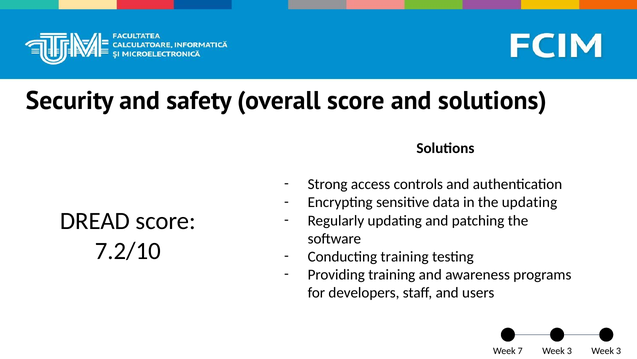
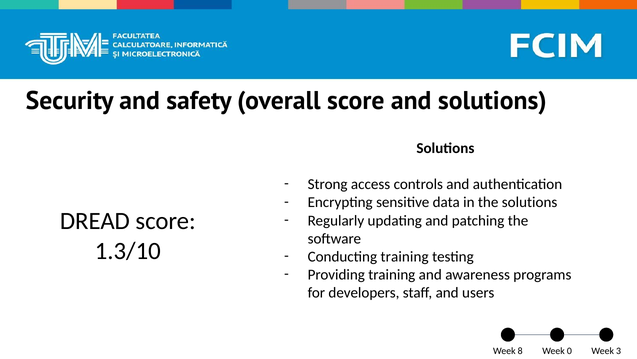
the updating: updating -> solutions (530, 202)
7.2/10: 7.2/10 -> 1.3/10 (128, 251)
7: 7 -> 8 (520, 350)
3: 3 -> 0 (569, 350)
